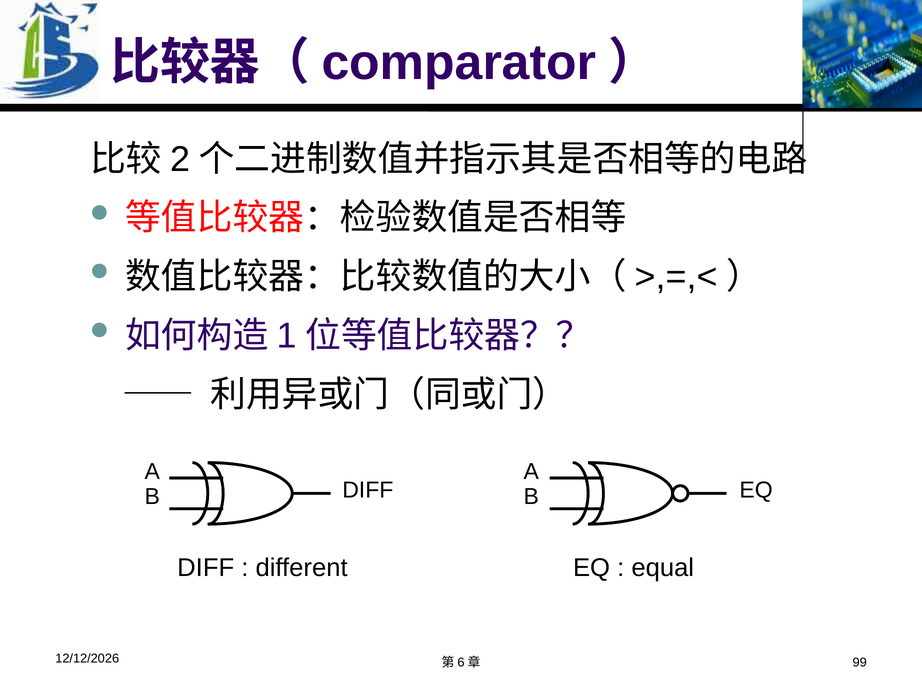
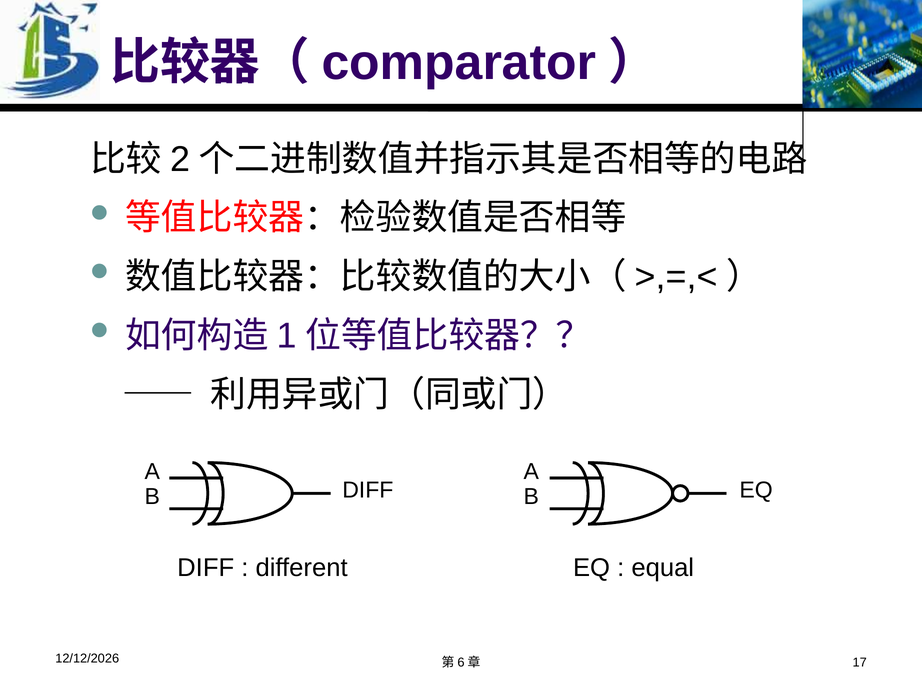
99: 99 -> 17 (860, 662)
